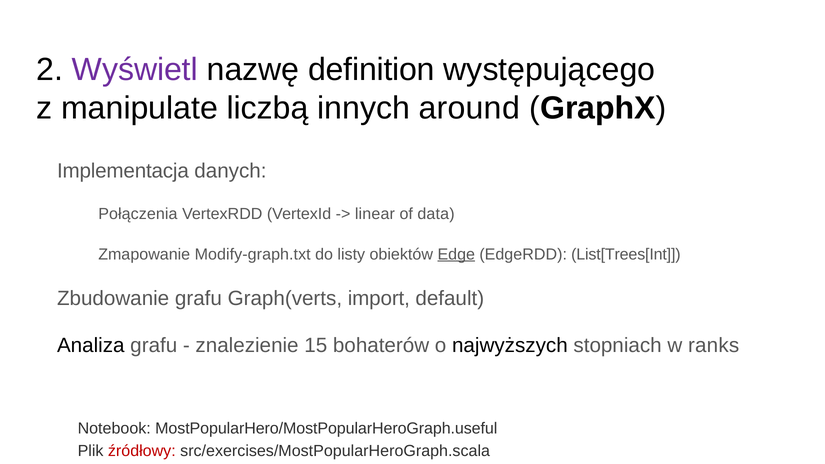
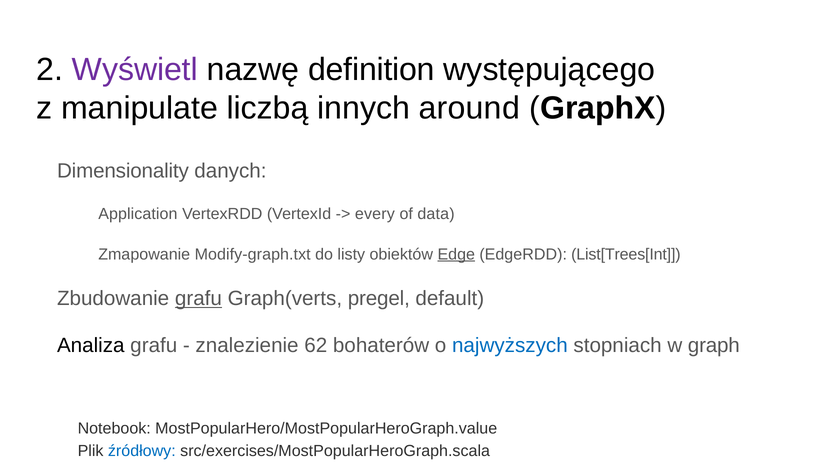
Implementacja: Implementacja -> Dimensionality (123, 171)
Połączenia: Połączenia -> Application (138, 214)
linear: linear -> every (375, 214)
grafu underline: none -> present (198, 299)
import: import -> pregel (379, 299)
15: 15 -> 62 (316, 345)
najwyższych colour: black -> blue (510, 345)
ranks: ranks -> graph (714, 345)
MostPopularHero/MostPopularHeroGraph.useful: MostPopularHero/MostPopularHeroGraph.useful -> MostPopularHero/MostPopularHeroGraph.value (326, 429)
źródłowy colour: red -> blue (142, 451)
